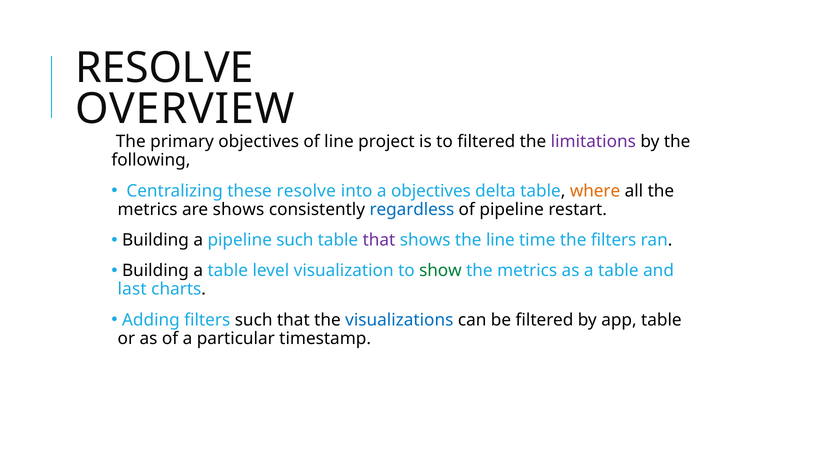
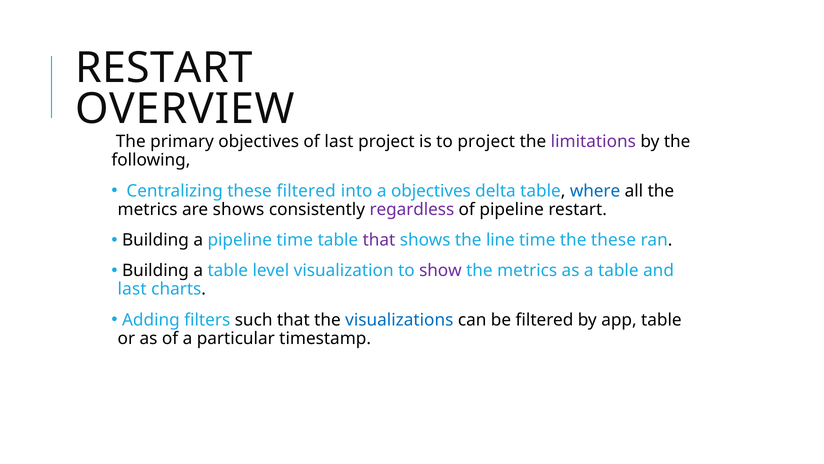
RESOLVE: RESOLVE -> RESTART (164, 68)
of line: line -> last (339, 142)
to filtered: filtered -> project (486, 142)
these resolve: resolve -> filtered (306, 191)
where colour: orange -> blue (595, 191)
regardless colour: blue -> purple (412, 209)
pipeline such: such -> time (295, 240)
the filters: filters -> these (613, 240)
show colour: green -> purple (440, 270)
